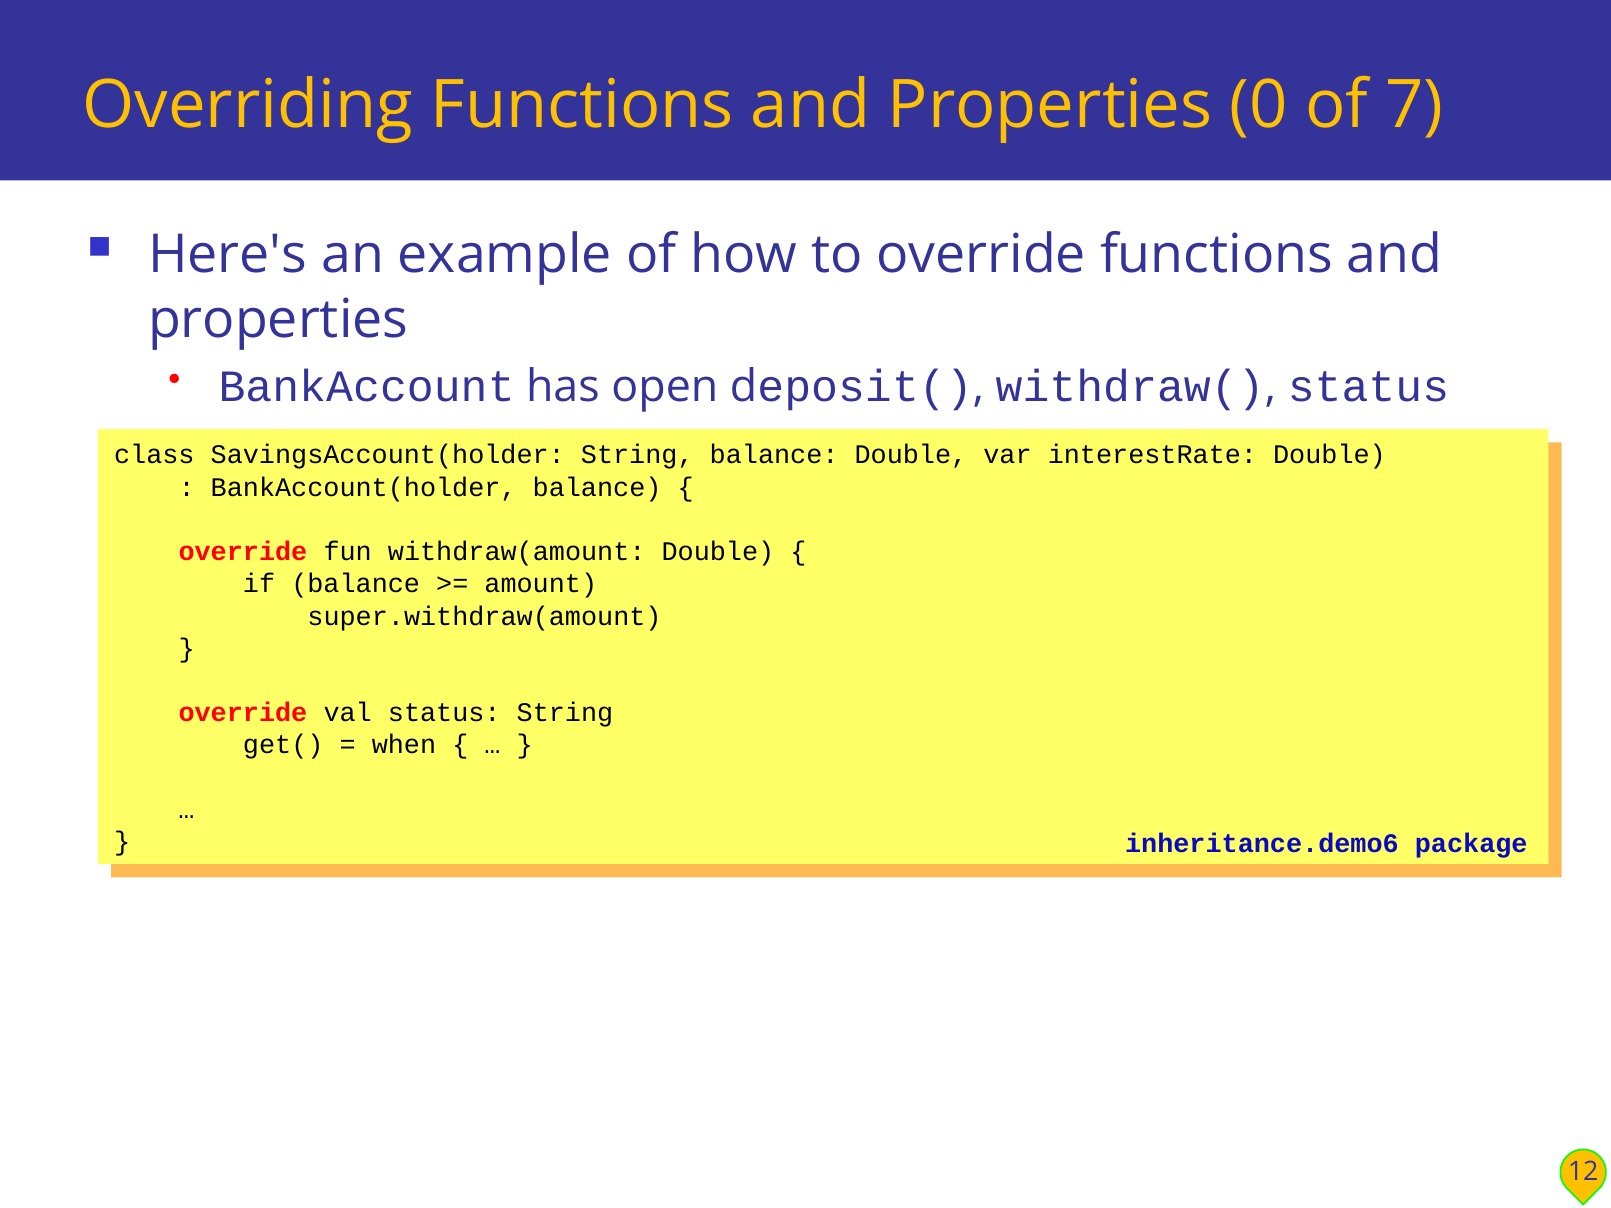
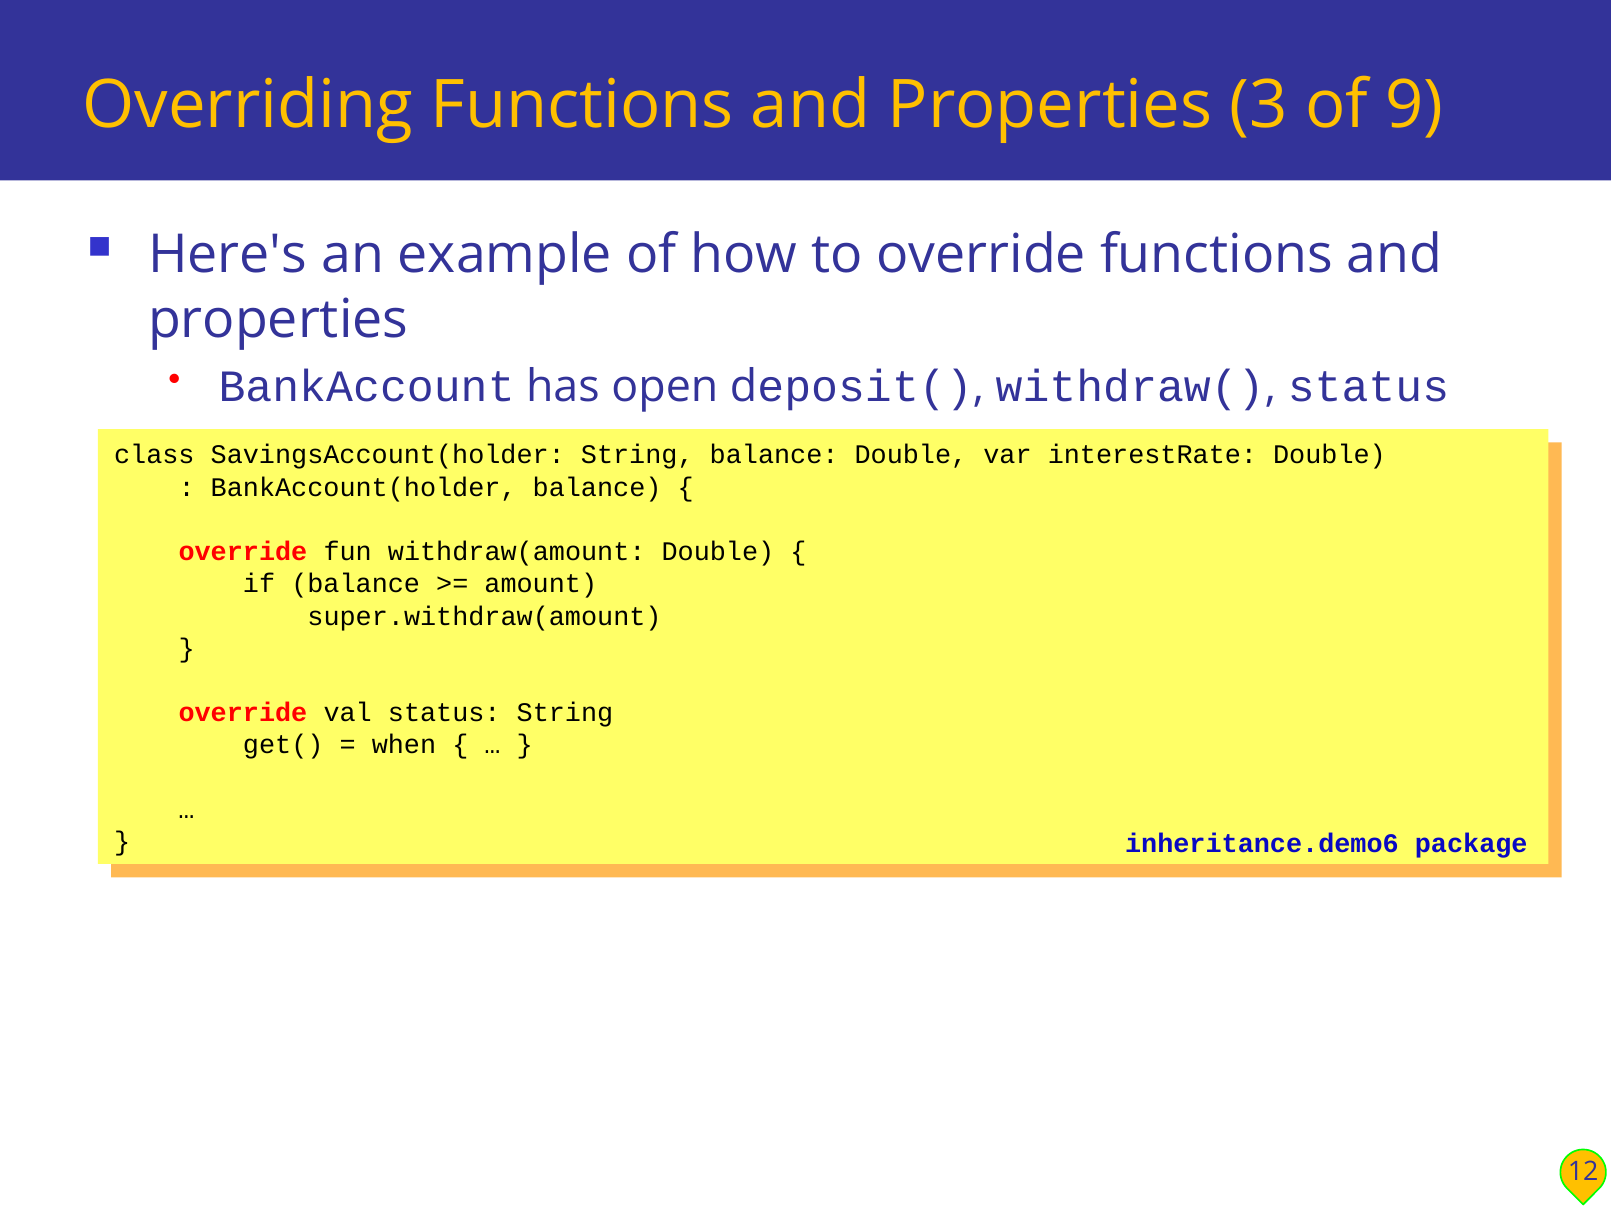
0: 0 -> 3 (1259, 105)
7: 7 -> 9 (1415, 105)
